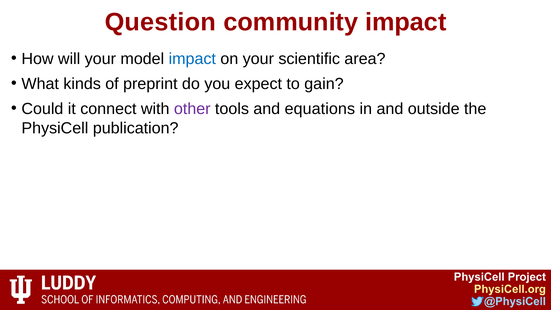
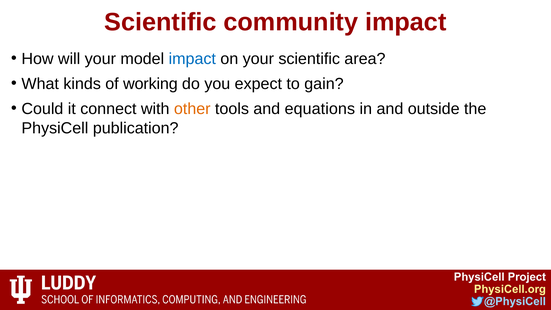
Question: Question -> Scientific (160, 22)
preprint: preprint -> working (150, 84)
other colour: purple -> orange (192, 109)
